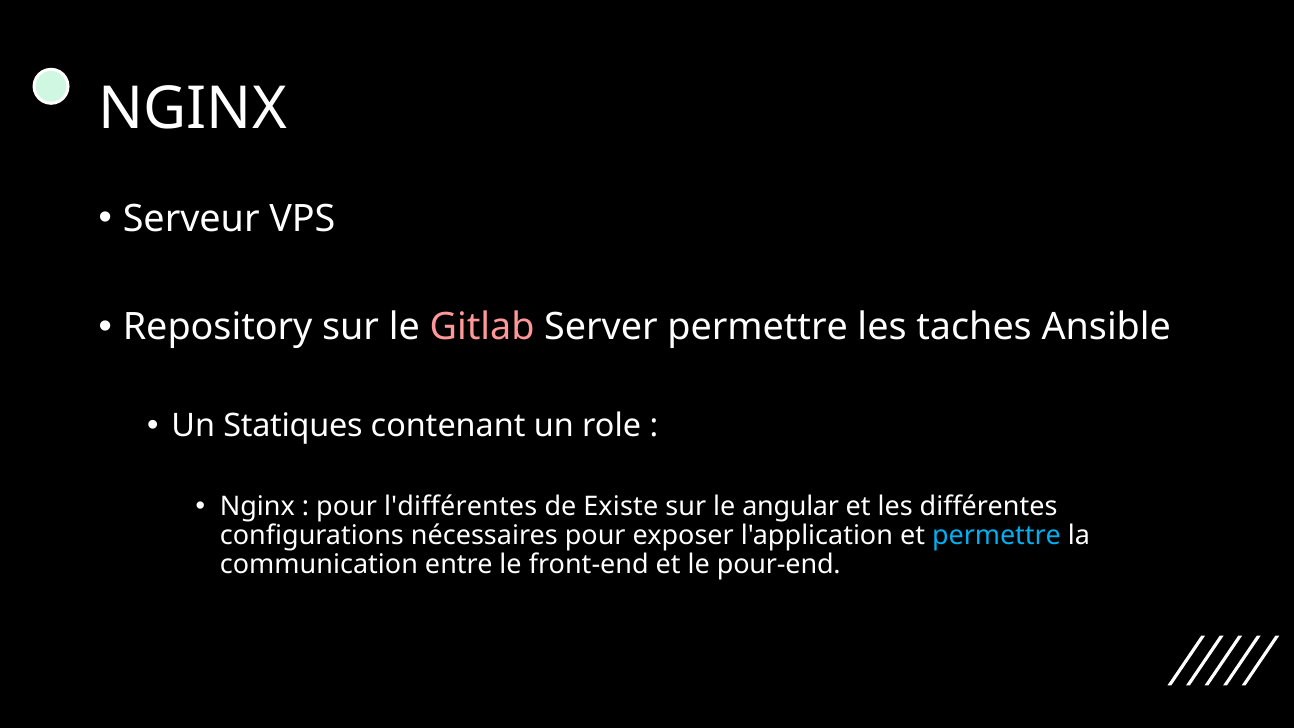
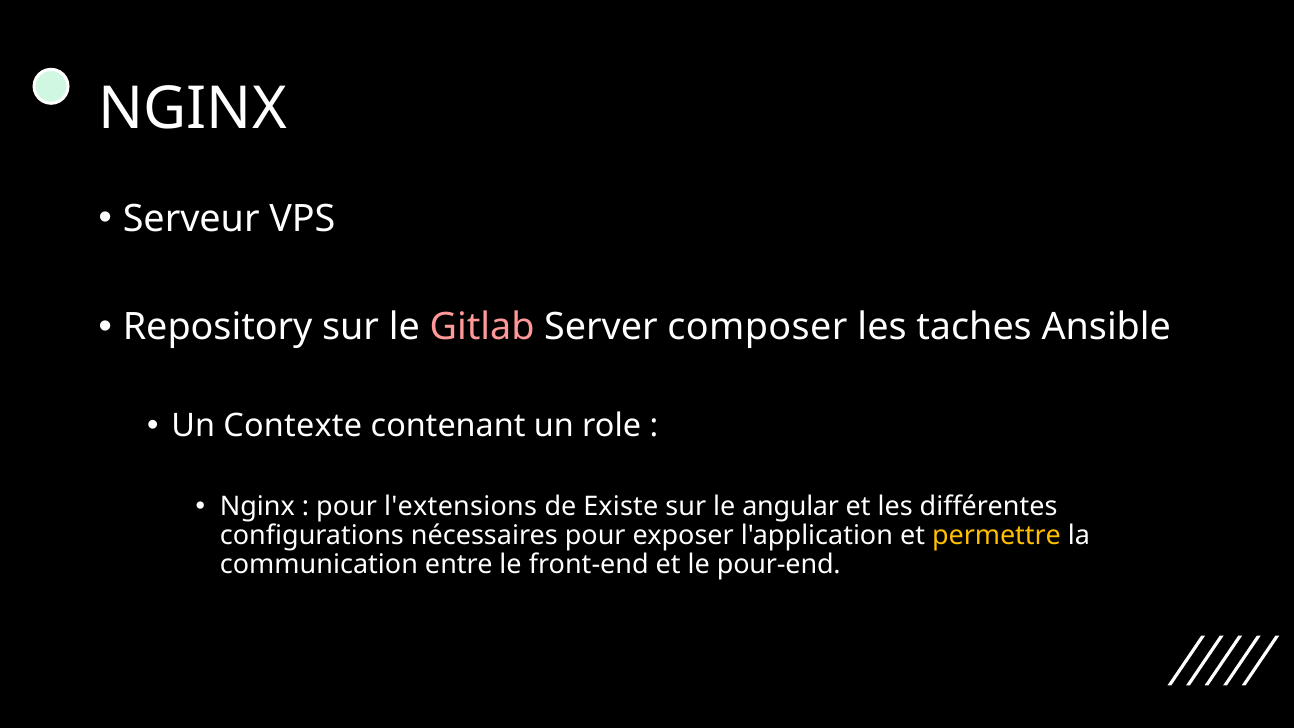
Server permettre: permettre -> composer (757, 327)
Statiques: Statiques -> Contexte (293, 426)
l'différentes: l'différentes -> l'extensions (461, 506)
permettre colour: light blue -> yellow (996, 535)
